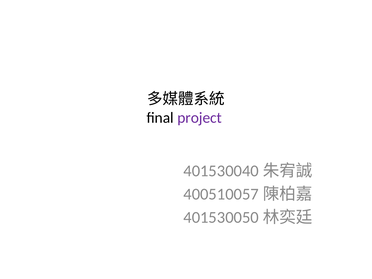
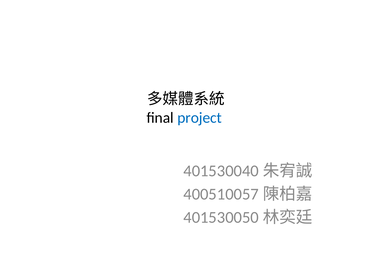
project colour: purple -> blue (200, 118)
